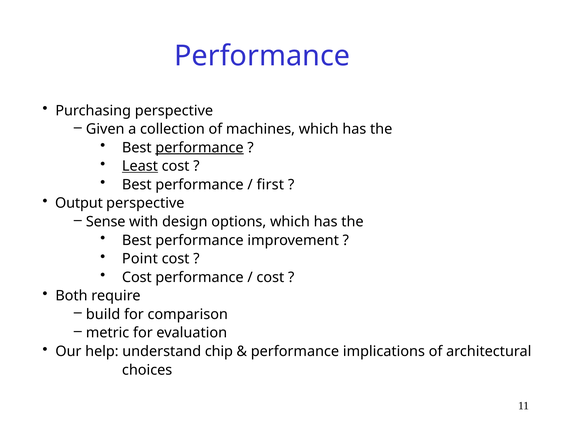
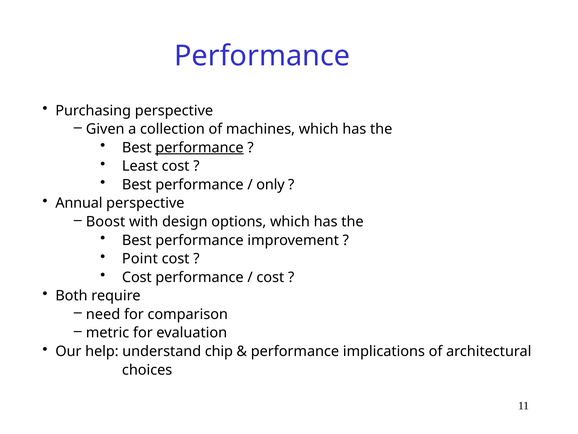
Least underline: present -> none (140, 166)
first: first -> only (270, 184)
Output: Output -> Annual (79, 203)
Sense: Sense -> Boost (106, 221)
build: build -> need (103, 314)
